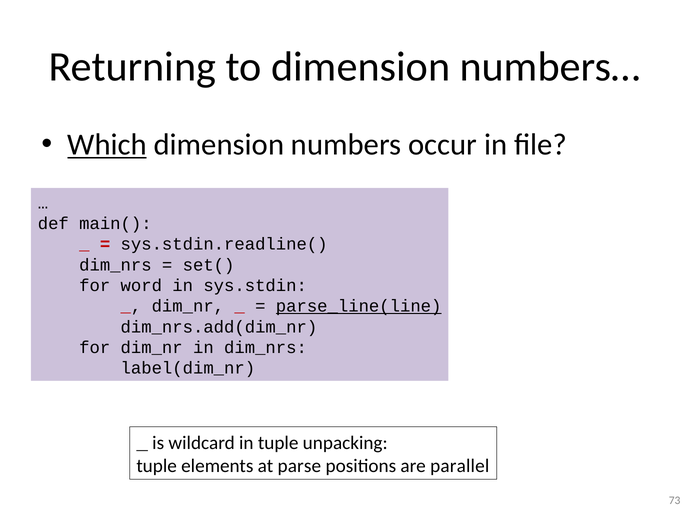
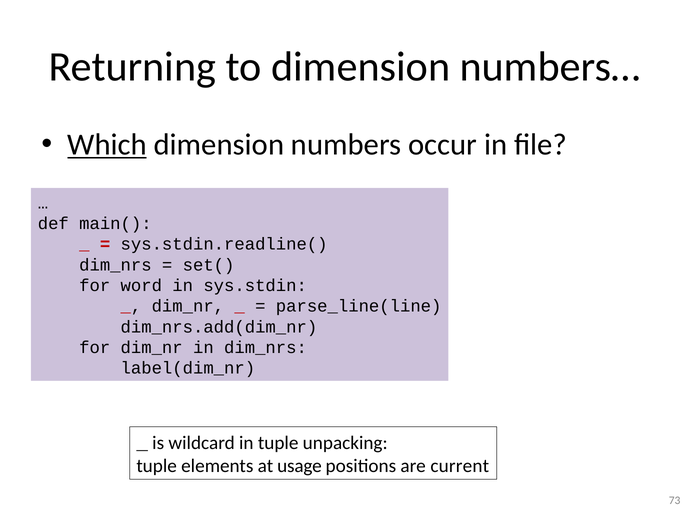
parse_line(line underline: present -> none (359, 307)
parse: parse -> usage (299, 466)
parallel: parallel -> current (460, 466)
